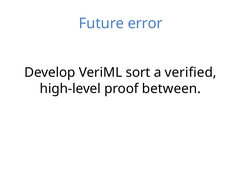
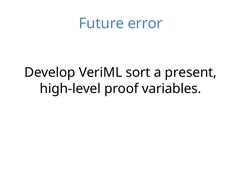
verified: verified -> present (191, 72)
between: between -> variables (172, 88)
